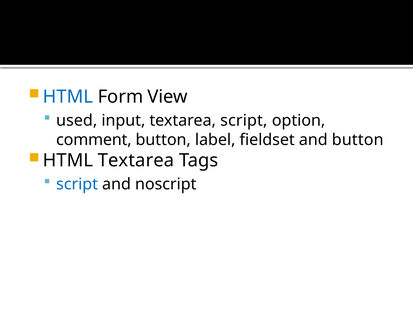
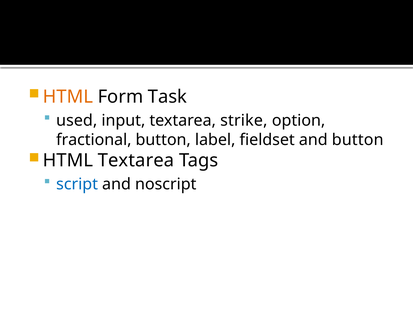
HTML colour: blue -> orange (68, 97)
View: View -> Task (168, 97)
textarea script: script -> strike (244, 120)
comment: comment -> fractional (94, 140)
